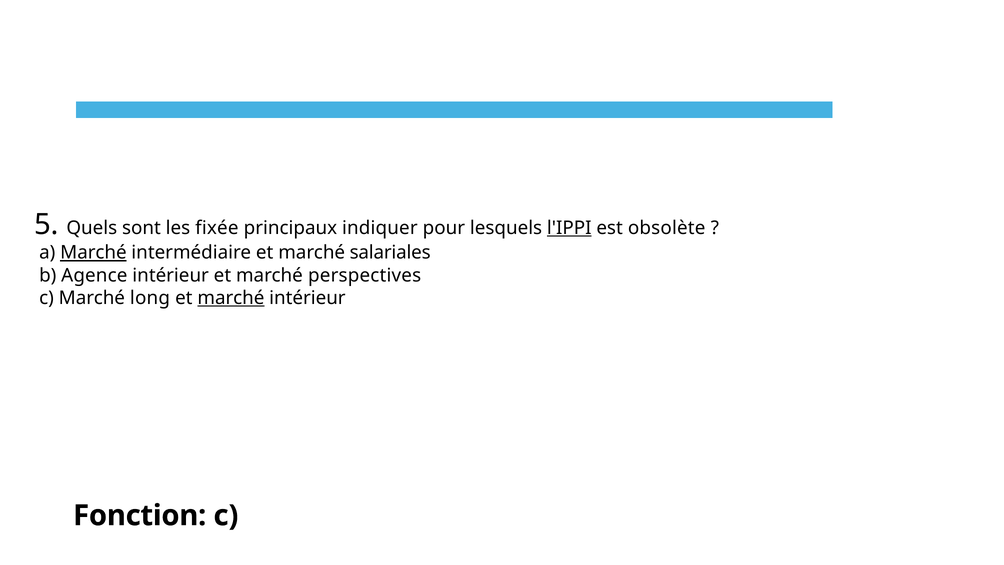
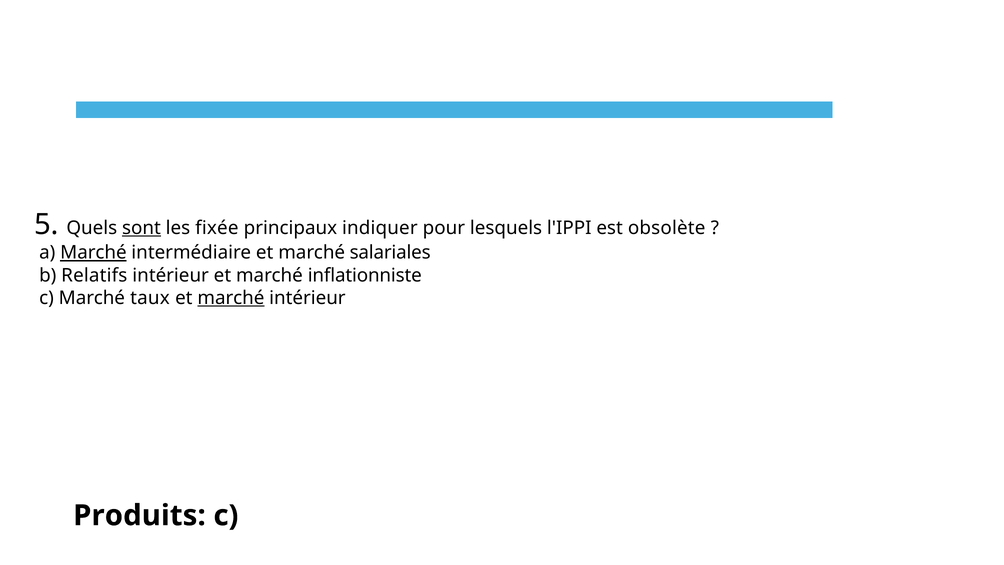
sont underline: none -> present (141, 228)
l'IPPI underline: present -> none (569, 228)
Agence: Agence -> Relatifs (94, 275)
perspectives: perspectives -> inflationniste (365, 275)
long: long -> taux (150, 298)
Fonction: Fonction -> Produits (139, 515)
